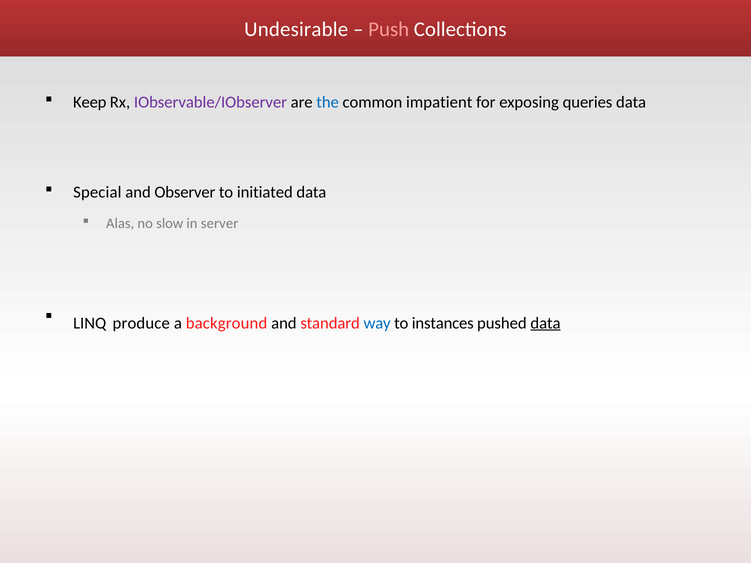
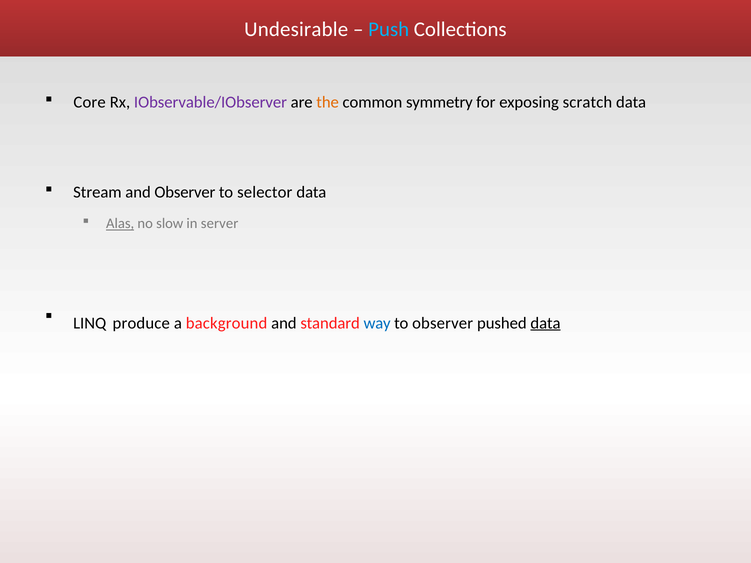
Push colour: pink -> light blue (389, 30)
Keep: Keep -> Core (90, 103)
the colour: blue -> orange (328, 103)
impatient: impatient -> symmetry (439, 103)
queries: queries -> scratch (587, 103)
Special: Special -> Stream (97, 193)
initiated: initiated -> selector (265, 193)
Alas underline: none -> present (120, 224)
to instances: instances -> observer (443, 323)
